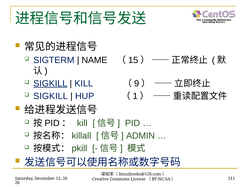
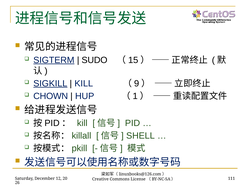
SIGTERM underline: none -> present (54, 60)
NAME: NAME -> SUDO (94, 60)
SIGKILL: SIGKILL -> CHOWN (51, 96)
ADMIN: ADMIN -> SHELL (140, 136)
